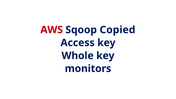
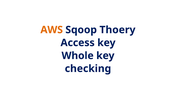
AWS colour: red -> orange (52, 30)
Copied: Copied -> Thoery (117, 30)
monitors: monitors -> checking (88, 69)
